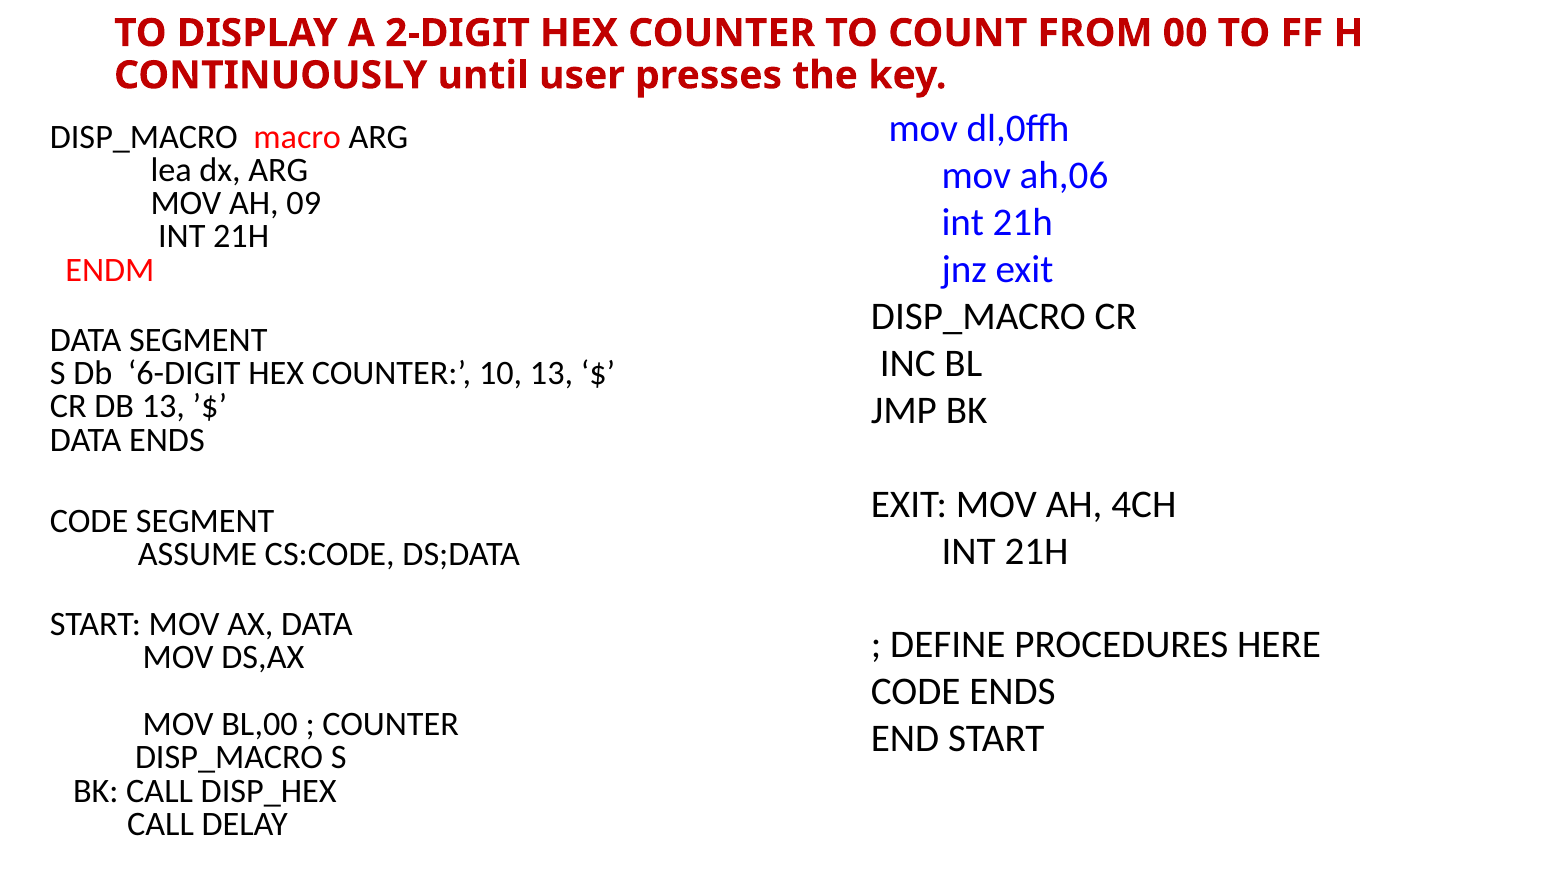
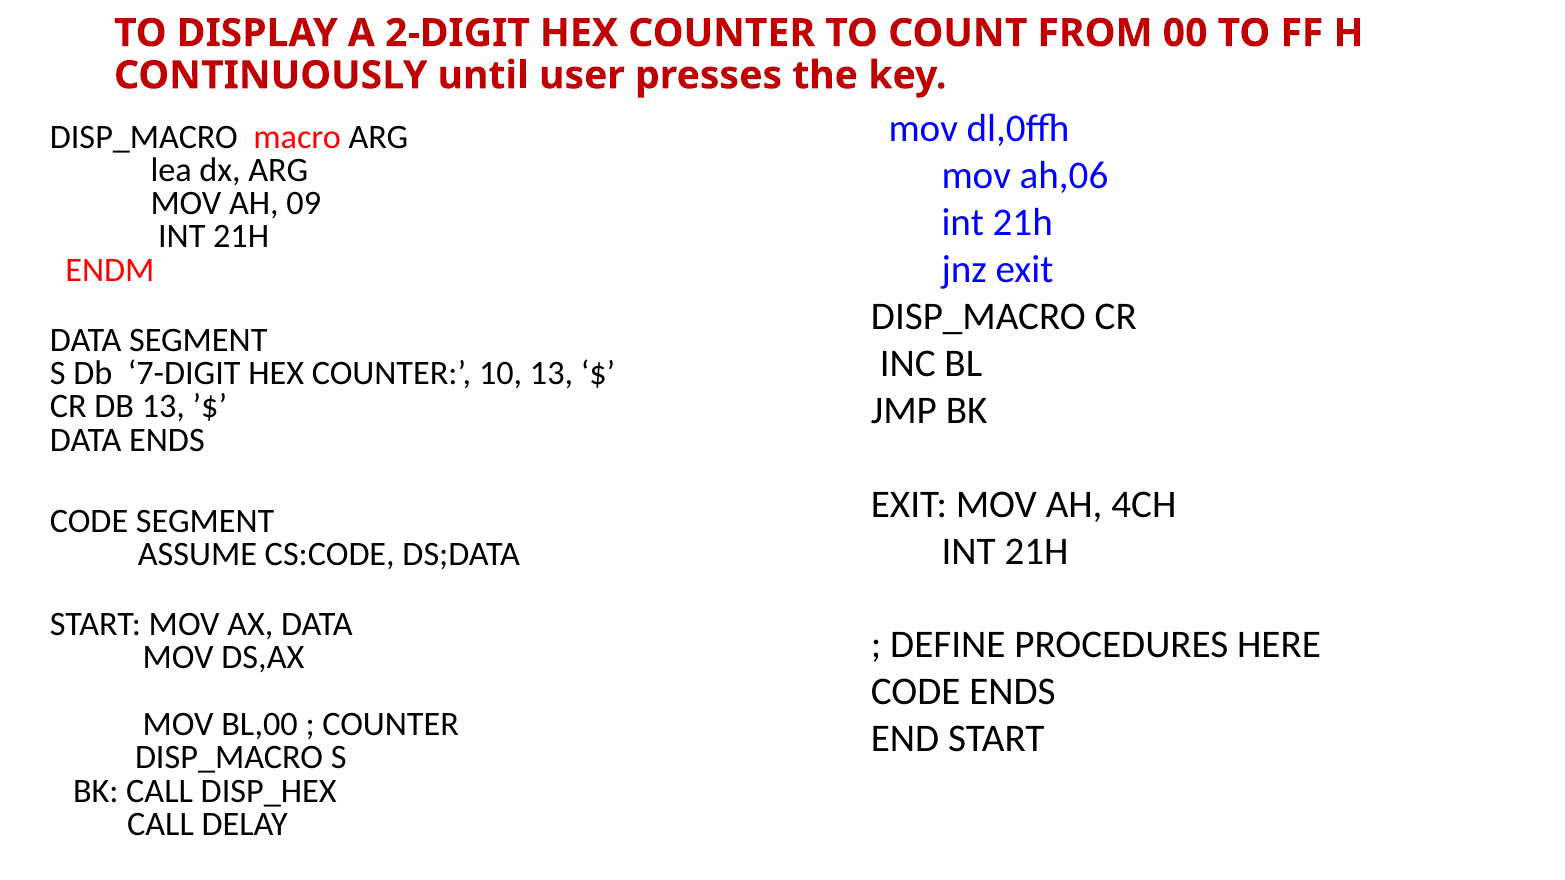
6-DIGIT: 6-DIGIT -> 7-DIGIT (184, 373)
